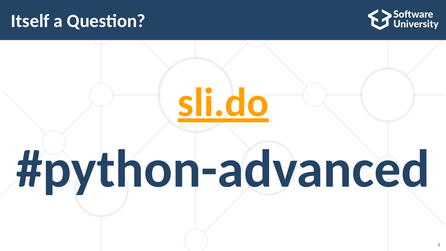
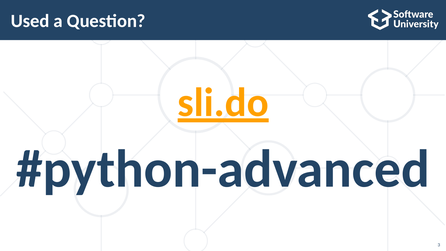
Itself: Itself -> Used (30, 21)
